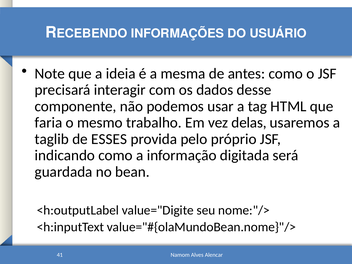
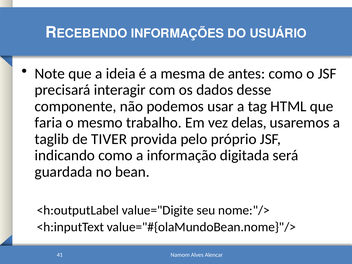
ESSES: ESSES -> TIVER (109, 139)
